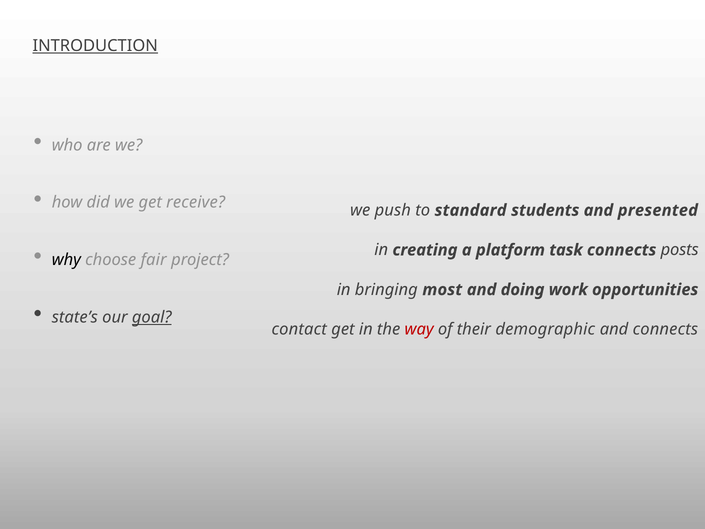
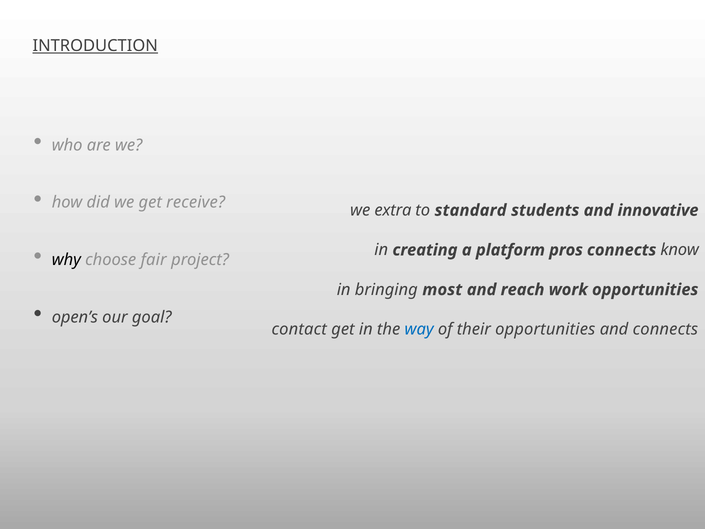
push: push -> extra (393, 210)
presented: presented -> innovative (658, 210)
task: task -> pros (566, 250)
posts: posts -> know (680, 250)
doing: doing -> reach (523, 290)
state’s: state’s -> open’s (75, 317)
goal underline: present -> none (152, 317)
way colour: red -> blue (419, 329)
their demographic: demographic -> opportunities (545, 329)
